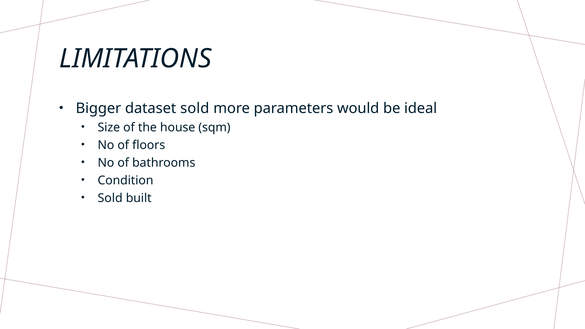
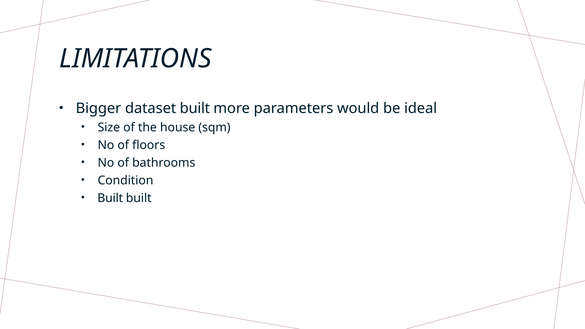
dataset sold: sold -> built (195, 108)
Sold: Sold -> Built (110, 198)
